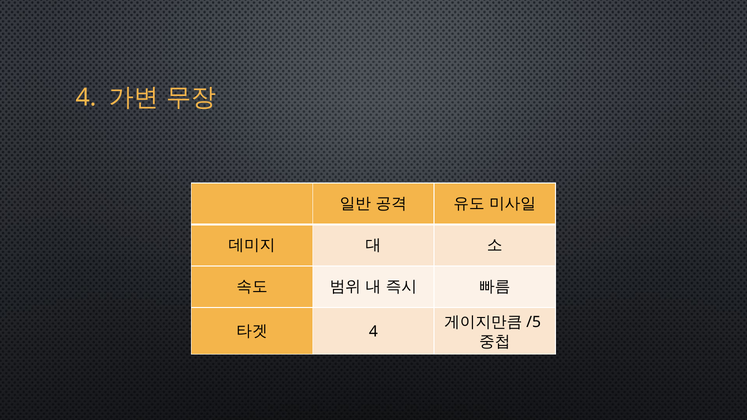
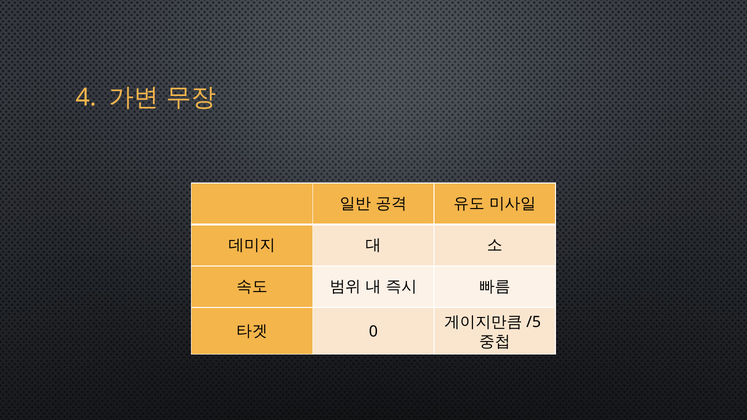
4: 4 -> 0 (373, 332)
